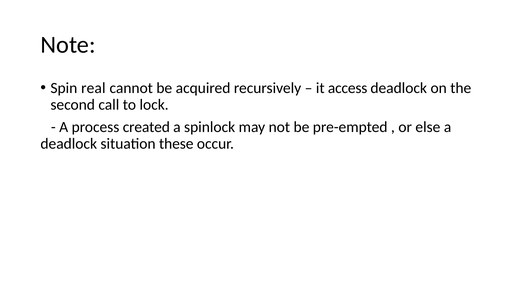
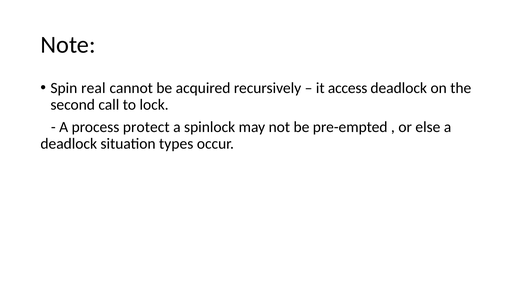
created: created -> protect (146, 127)
these: these -> types (176, 144)
